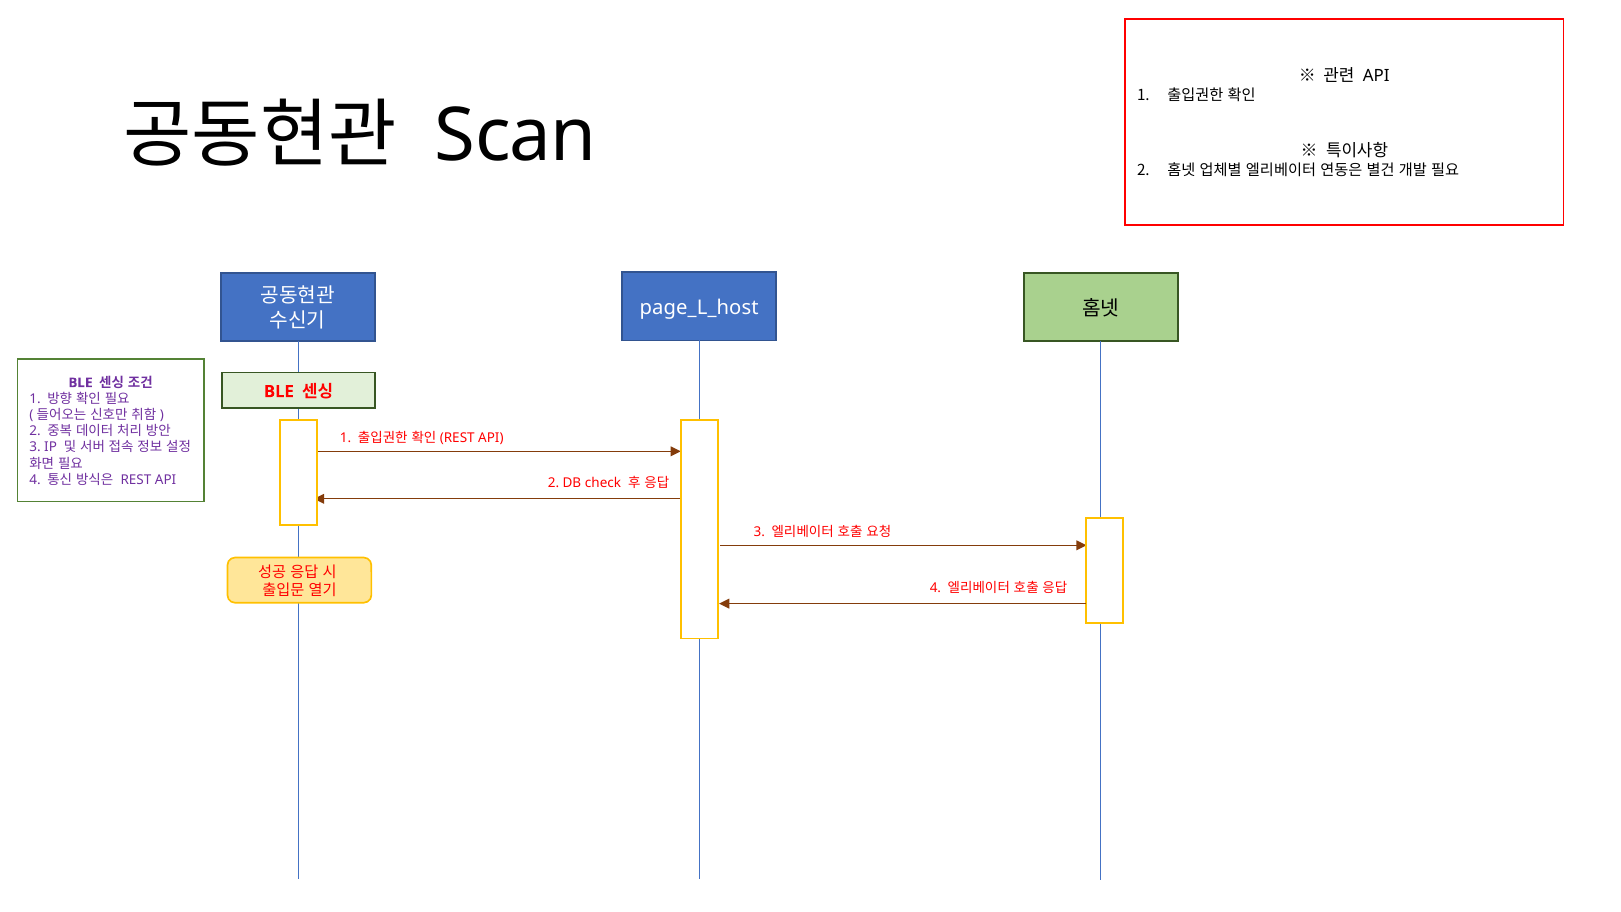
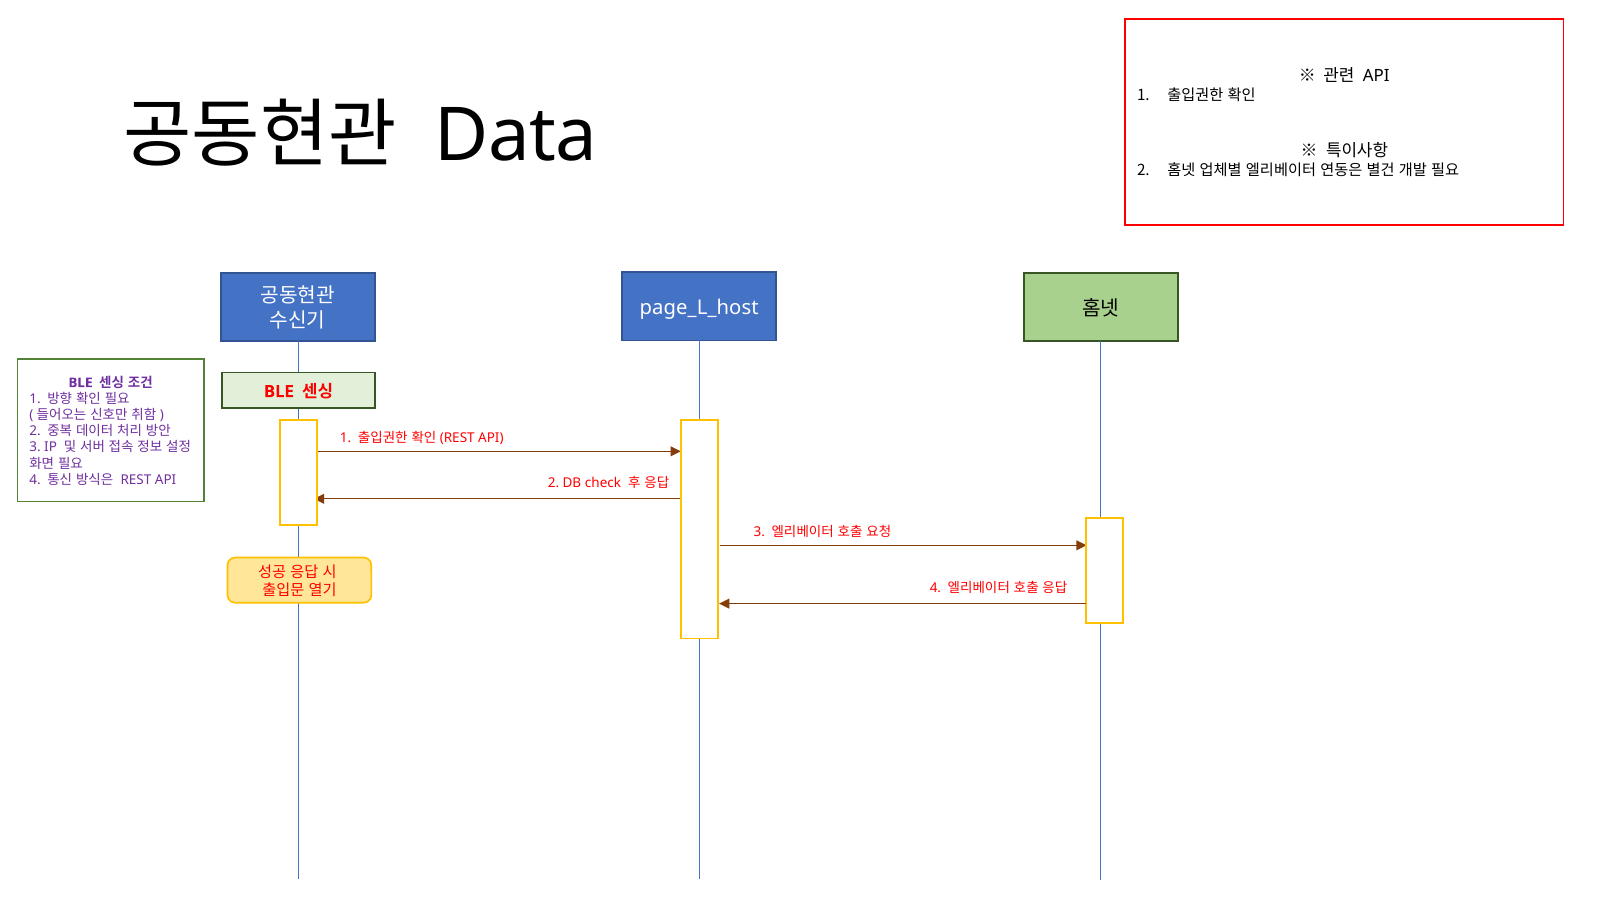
Scan: Scan -> Data (516, 136)
